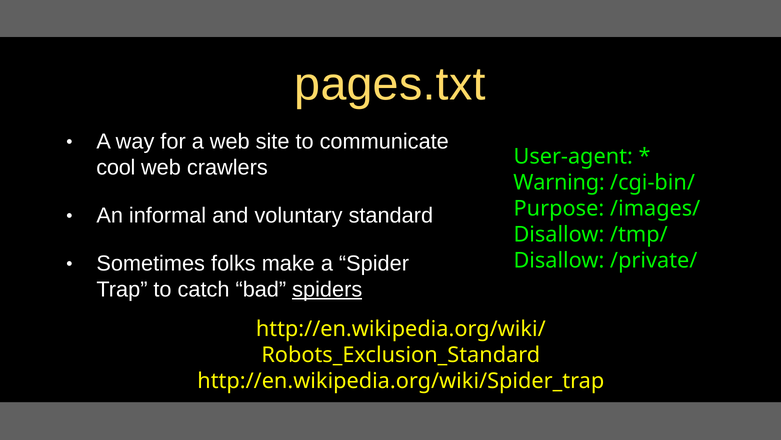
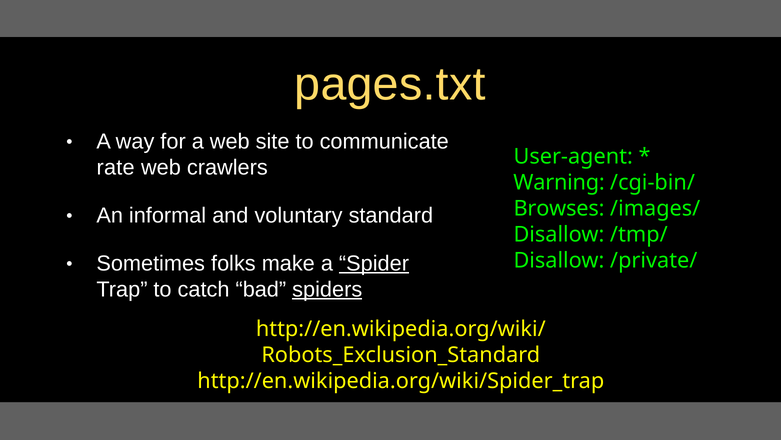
cool: cool -> rate (116, 168)
Purpose: Purpose -> Browses (559, 208)
Spider underline: none -> present (374, 263)
